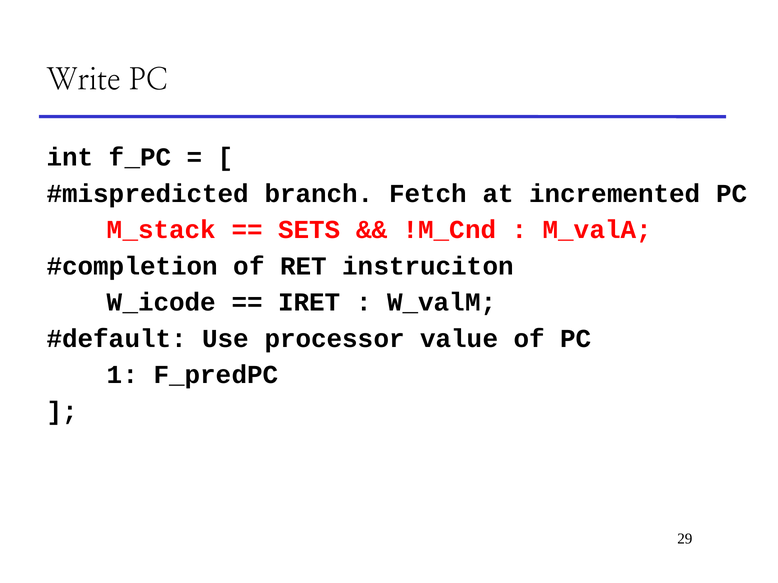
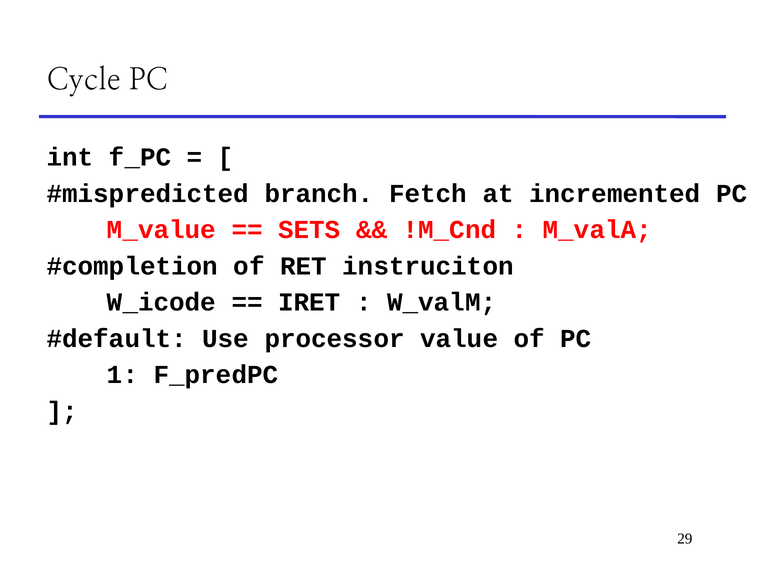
Write: Write -> Cycle (84, 80)
M_stack: M_stack -> M_value (161, 230)
